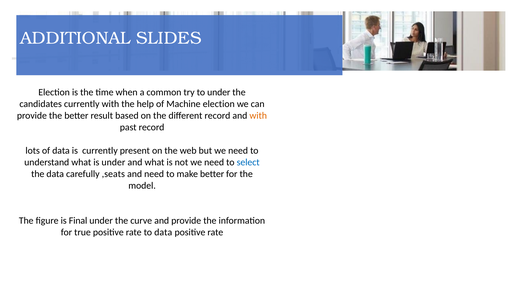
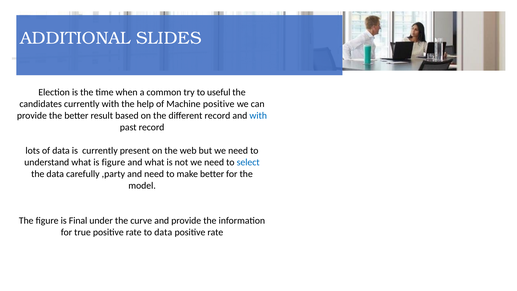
to under: under -> useful (219, 92)
Machine election: election -> positive (219, 104)
with colour: orange -> blue (258, 116)
is under: under -> figure (113, 162)
,seats: ,seats -> ,party (113, 174)
